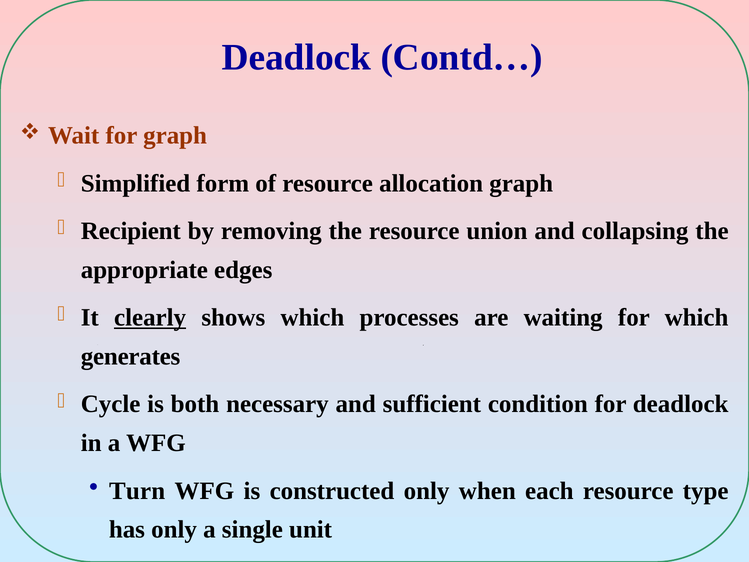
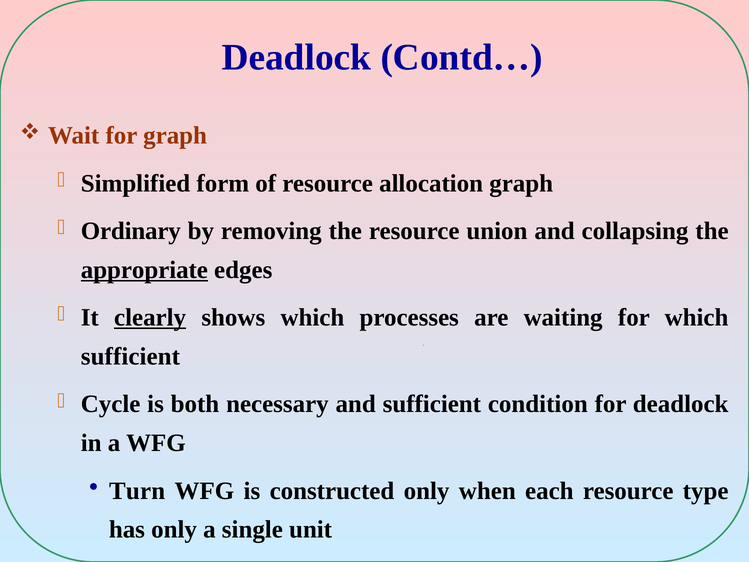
Recipient: Recipient -> Ordinary (131, 231)
appropriate underline: none -> present (144, 270)
generates: generates -> sufficient (130, 356)
